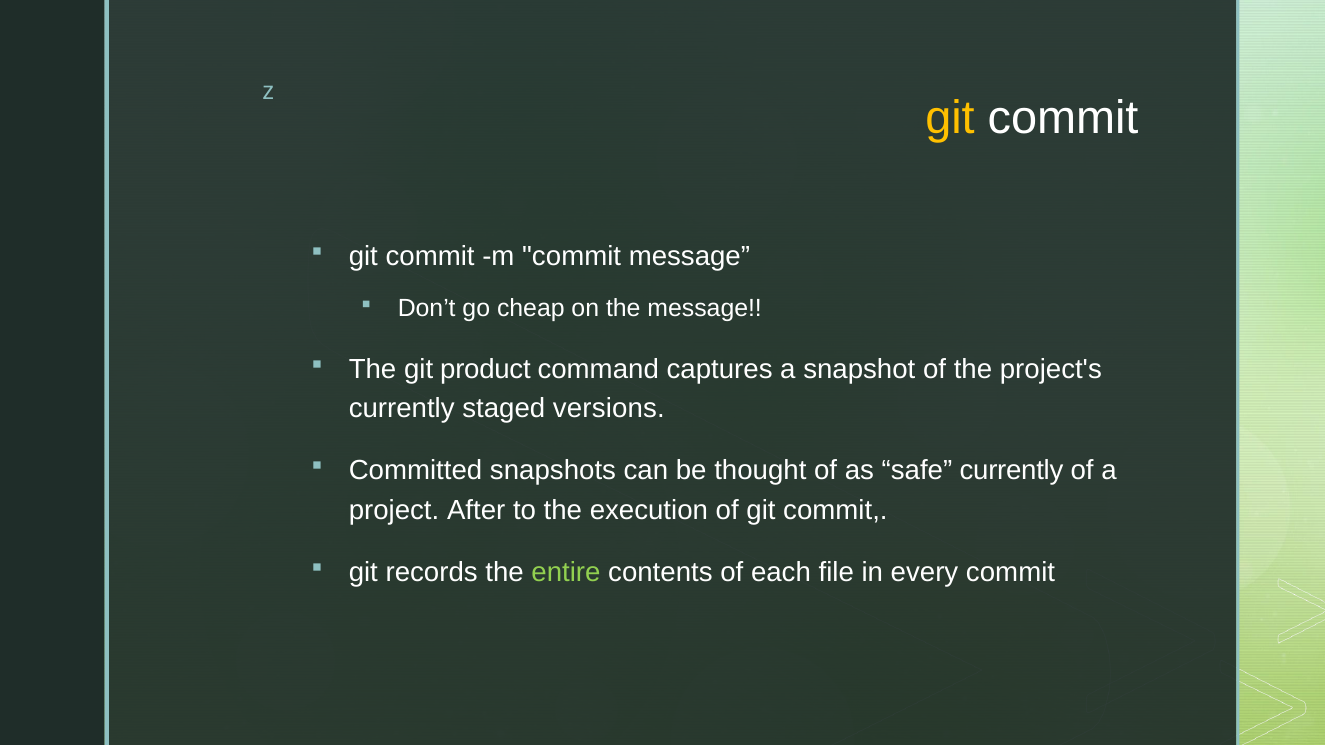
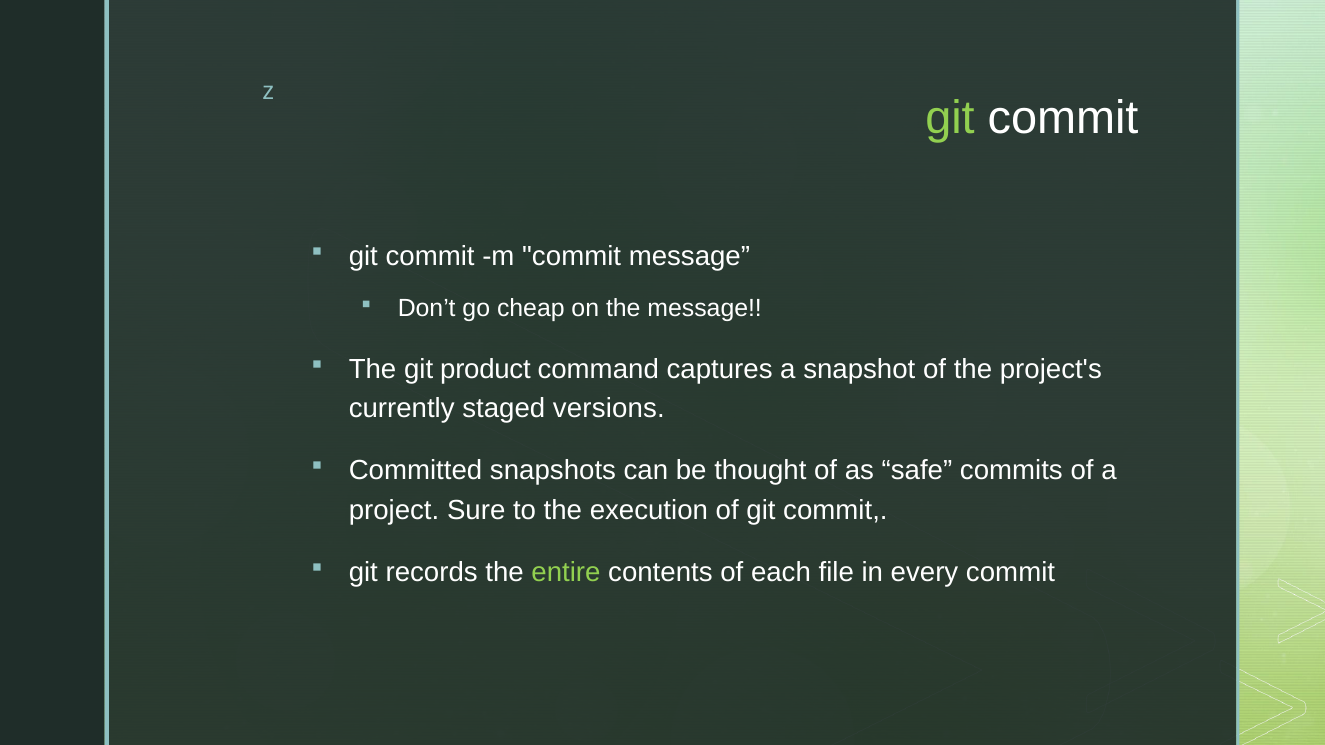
git colour: yellow -> light green (950, 118)
safe currently: currently -> commits (1011, 471)
After: After -> Sure (476, 511)
